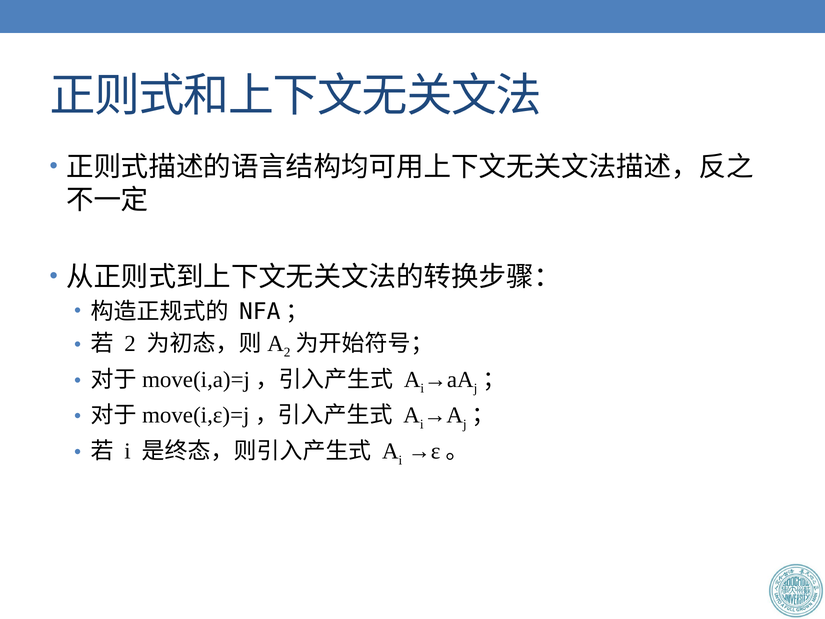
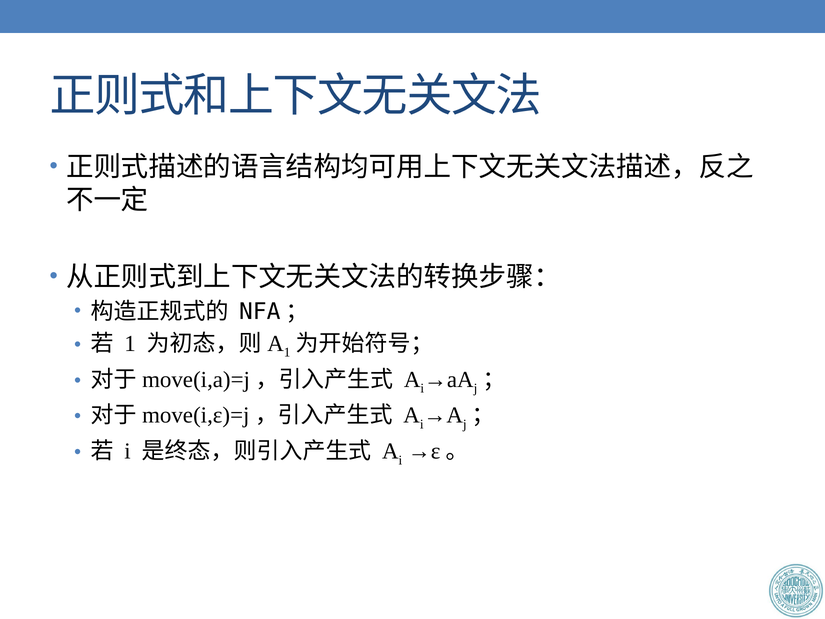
2: 2 -> 1 (130, 344)
2: 2 -> 1 (287, 352)
